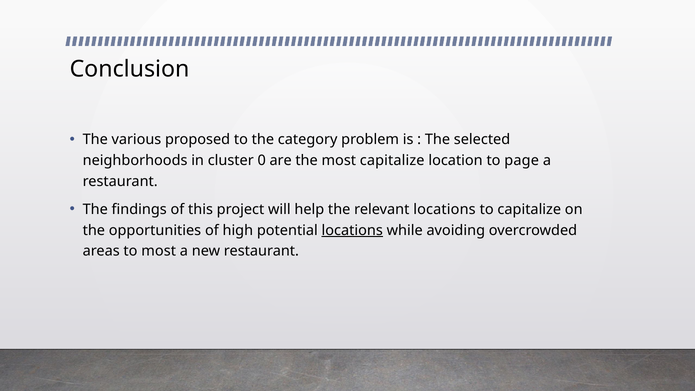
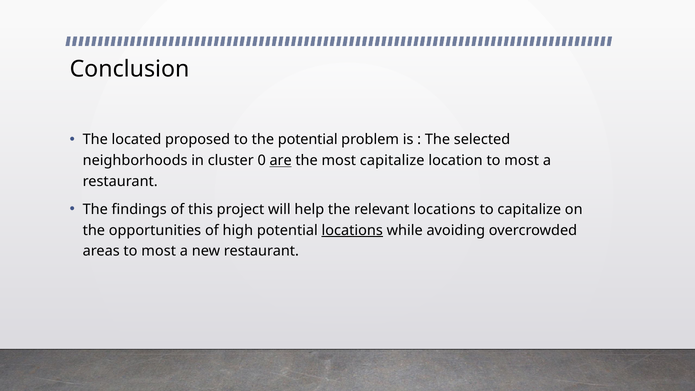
various: various -> located (136, 140)
the category: category -> potential (308, 140)
are underline: none -> present (281, 160)
location to page: page -> most (522, 160)
